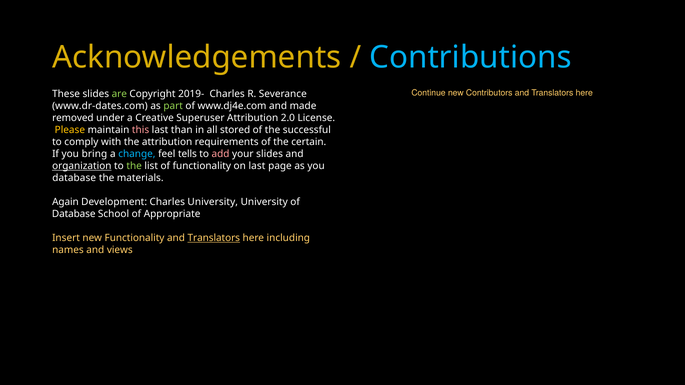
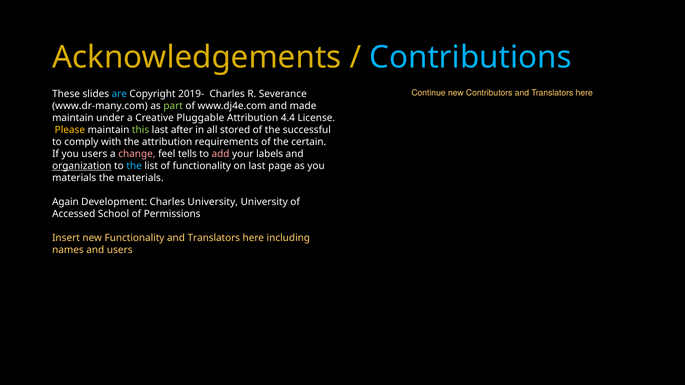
are colour: light green -> light blue (119, 94)
www.dr-dates.com: www.dr-dates.com -> www.dr-many.com (100, 106)
removed: removed -> maintain (73, 118)
Superuser: Superuser -> Pluggable (200, 118)
2.0: 2.0 -> 4.4 (288, 118)
this colour: pink -> light green (141, 130)
than: than -> after (182, 130)
you bring: bring -> users (94, 154)
change colour: light blue -> pink (137, 154)
your slides: slides -> labels (270, 154)
the colour: light green -> light blue (134, 166)
database: database -> materials (74, 178)
Database: Database -> Accessed (74, 214)
Appropriate: Appropriate -> Permissions (172, 214)
Translators underline: present -> none (214, 238)
and views: views -> users (120, 250)
